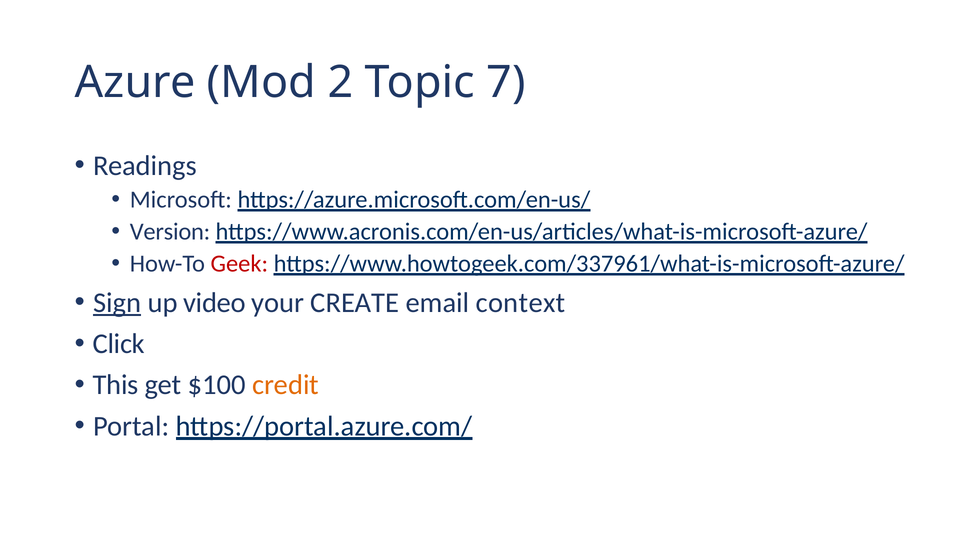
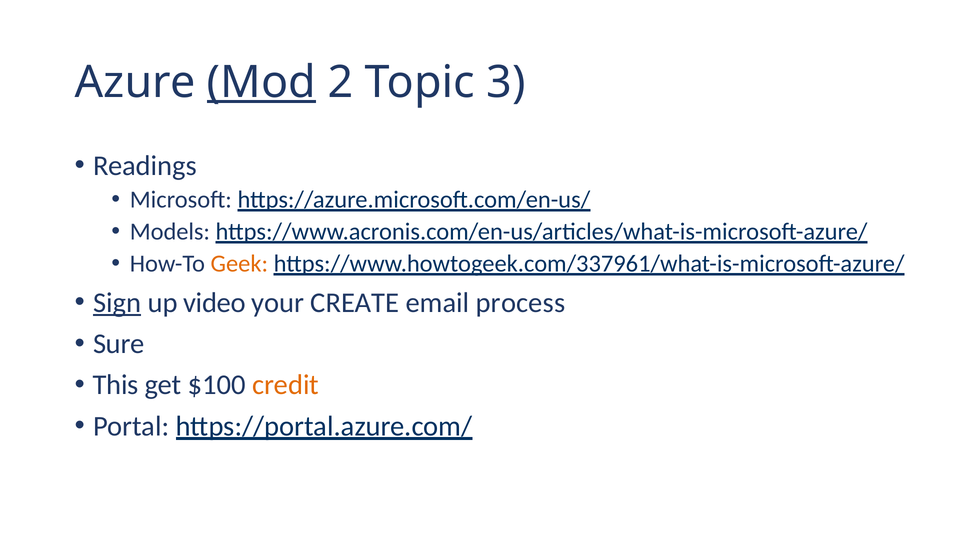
Mod underline: none -> present (261, 82)
7: 7 -> 3 (506, 82)
Version: Version -> Models (170, 232)
Geek colour: red -> orange (239, 264)
context: context -> process (521, 303)
Click: Click -> Sure (119, 344)
